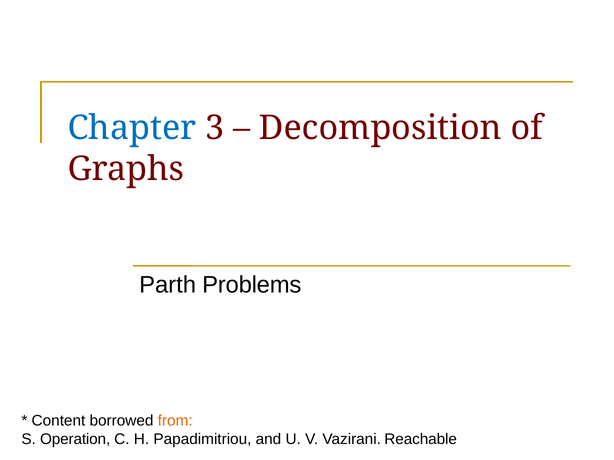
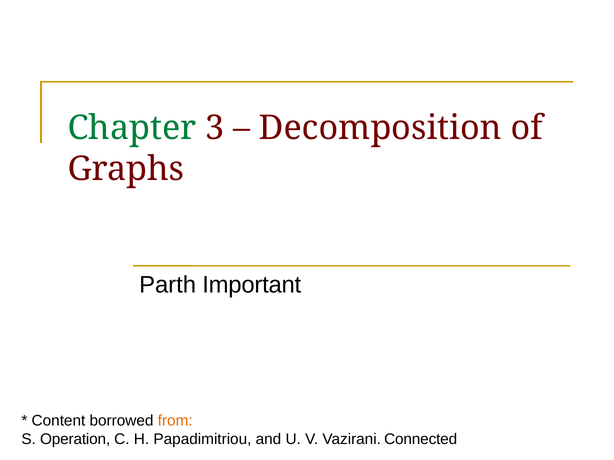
Chapter colour: blue -> green (132, 128)
Problems: Problems -> Important (252, 285)
Reachable: Reachable -> Connected (421, 440)
